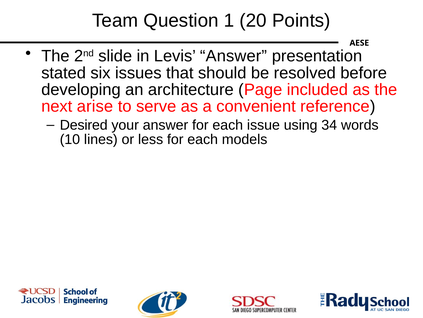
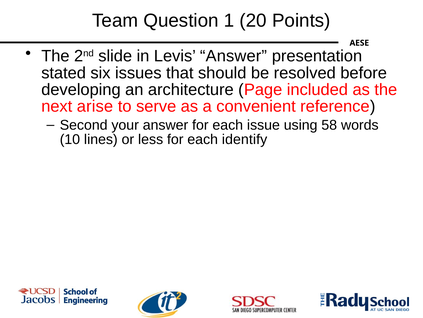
Desired: Desired -> Second (84, 125)
34: 34 -> 58 (329, 125)
models: models -> identify (245, 139)
